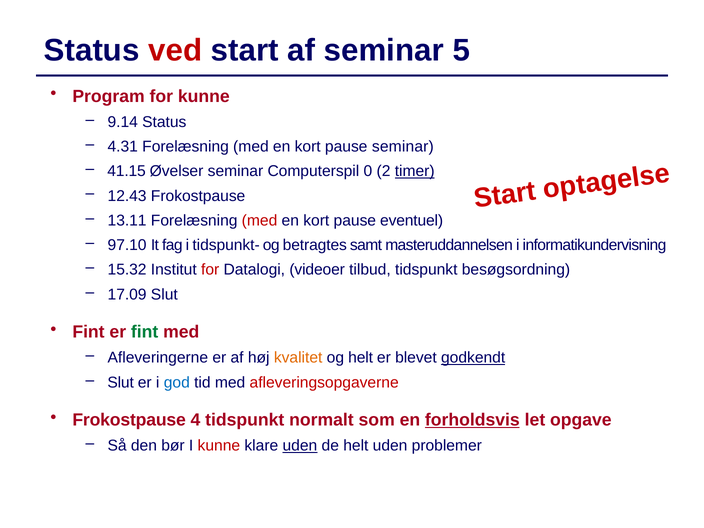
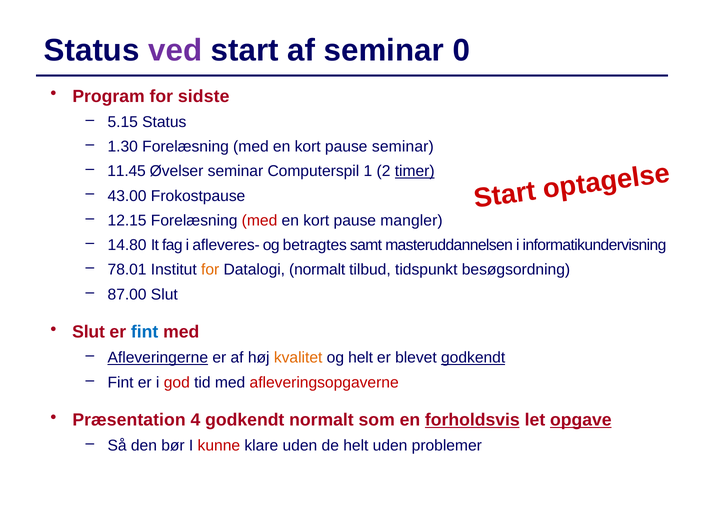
ved colour: red -> purple (175, 51)
5: 5 -> 0 (461, 51)
for kunne: kunne -> sidste (204, 96)
9.14: 9.14 -> 5.15 (123, 122)
4.31: 4.31 -> 1.30 (123, 147)
41.15: 41.15 -> 11.45 (127, 171)
0: 0 -> 1 (368, 171)
12.43: 12.43 -> 43.00 (127, 196)
13.11: 13.11 -> 12.15 (127, 221)
eventuel: eventuel -> mangler (411, 221)
97.10: 97.10 -> 14.80 (127, 245)
tidspunkt-: tidspunkt- -> afleveres- (226, 245)
15.32: 15.32 -> 78.01 (127, 270)
for colour: red -> orange (210, 270)
Datalogi videoer: videoer -> normalt (317, 270)
17.09: 17.09 -> 87.00 (127, 294)
Fint: Fint -> Slut (89, 332)
fint colour: green -> blue (145, 332)
Afleveringerne underline: none -> present (158, 358)
Slut: Slut -> Fint (121, 382)
god colour: blue -> red (177, 382)
Frokostpause: Frokostpause -> Præsentation (129, 420)
4 tidspunkt: tidspunkt -> godkendt (245, 420)
opgave underline: none -> present (581, 420)
uden underline: present -> none (300, 446)
